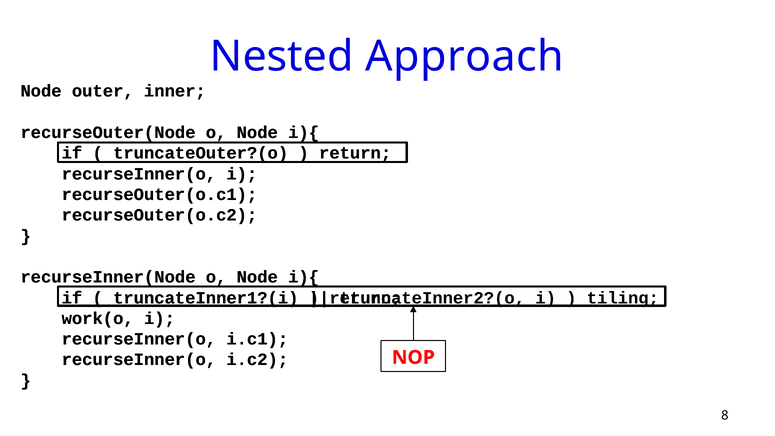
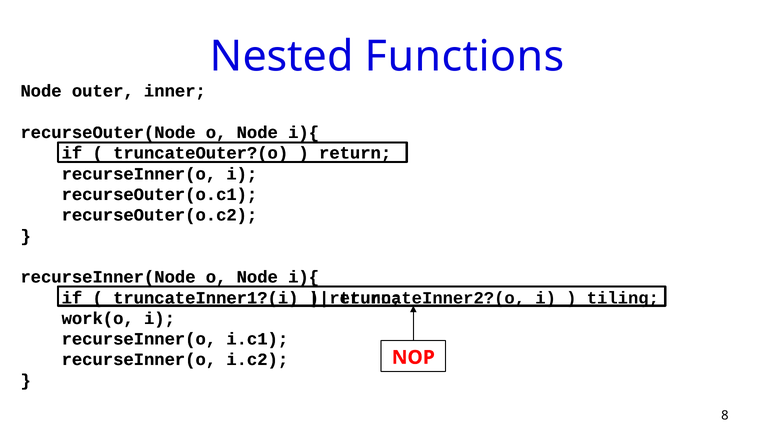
Approach: Approach -> Functions (465, 57)
